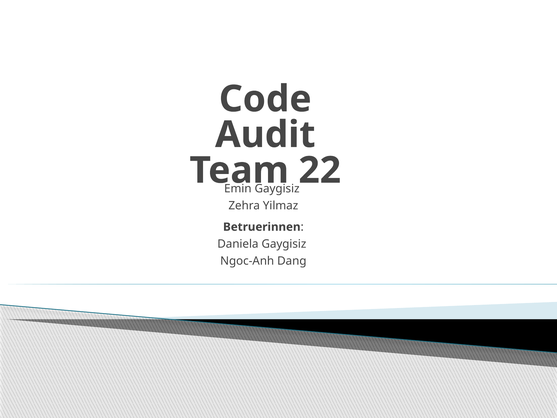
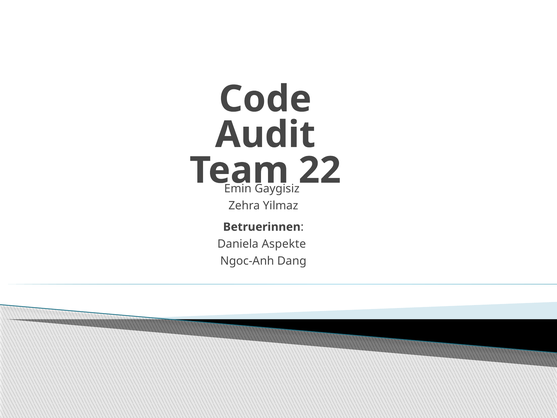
Daniela Gaygisiz: Gaygisiz -> Aspekte (284, 244)
